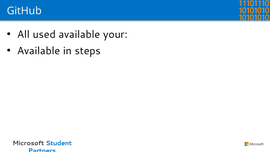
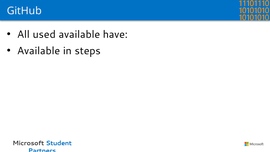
your: your -> have (115, 34)
